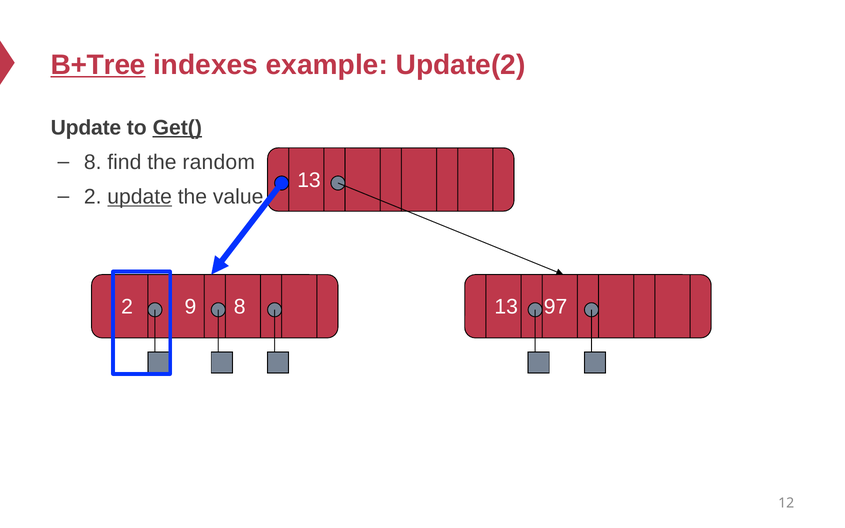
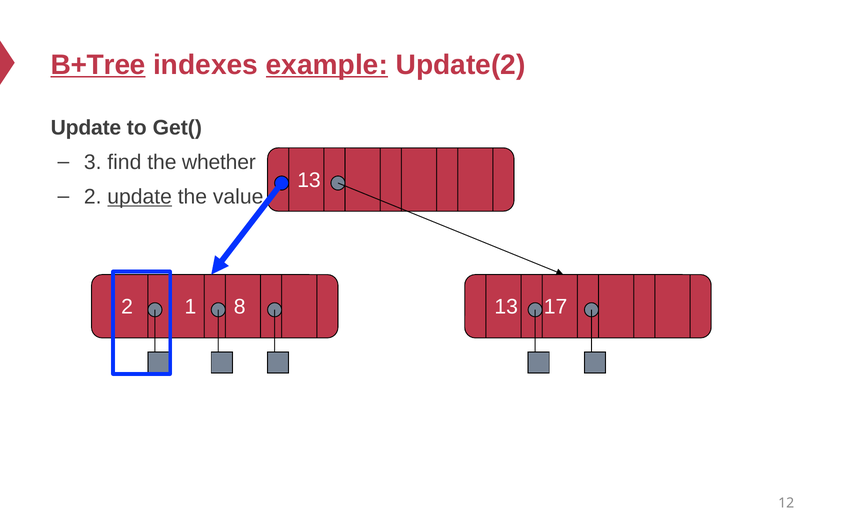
example underline: none -> present (327, 65)
Get( underline: present -> none (177, 128)
8: 8 -> 3 (93, 162)
random: random -> whether (219, 162)
9: 9 -> 1 (190, 307)
97: 97 -> 17 (556, 307)
